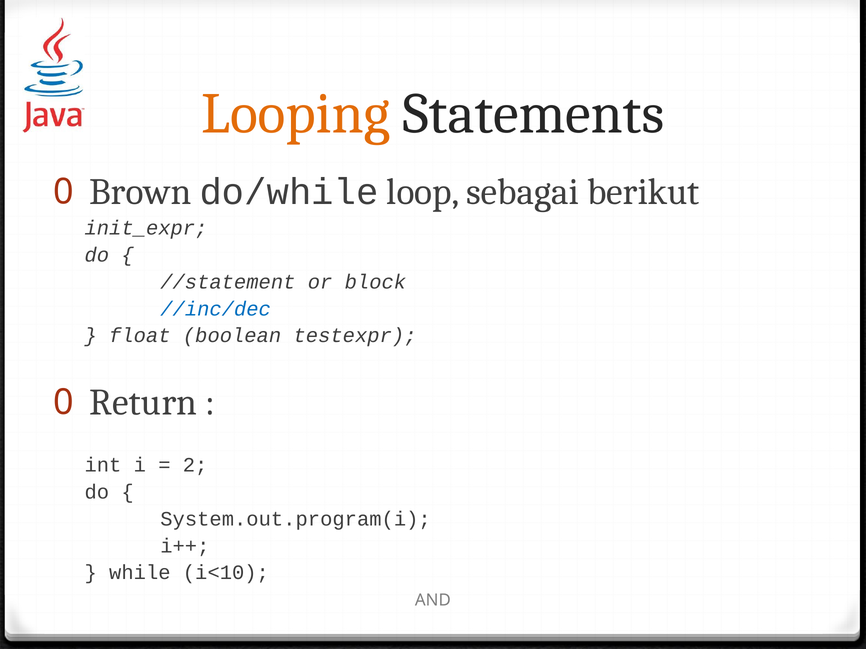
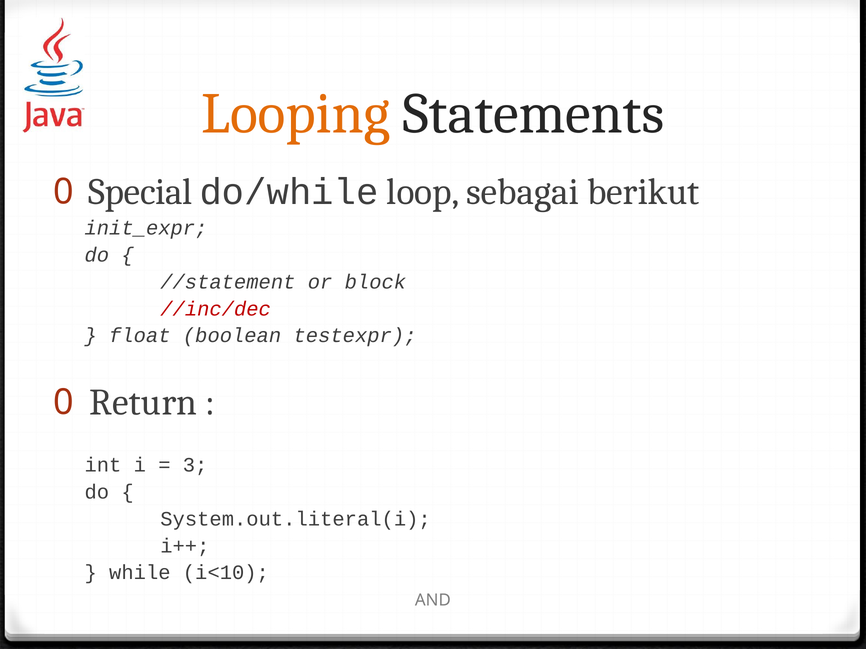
Brown: Brown -> Special (141, 192)
//inc/dec colour: blue -> red (216, 309)
2: 2 -> 3 (195, 466)
System.out.program(i: System.out.program(i -> System.out.literal(i (296, 519)
